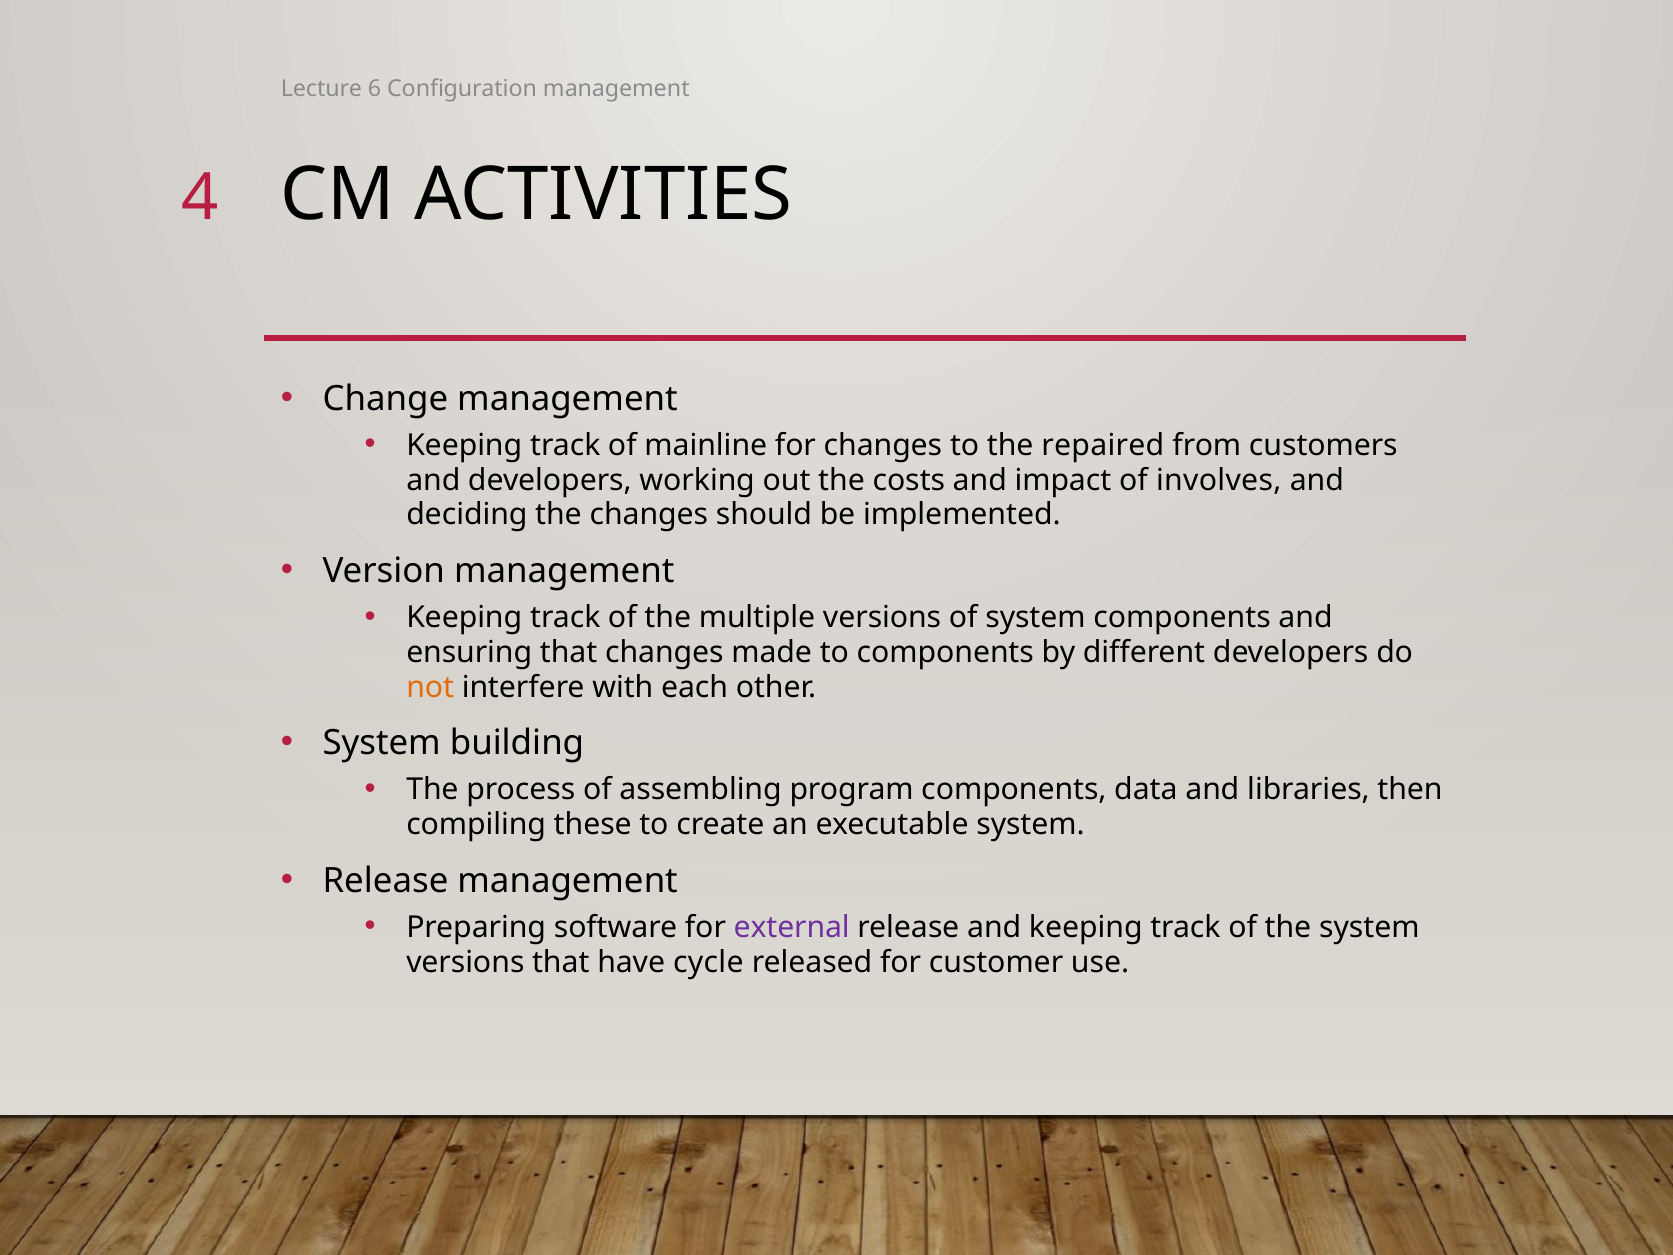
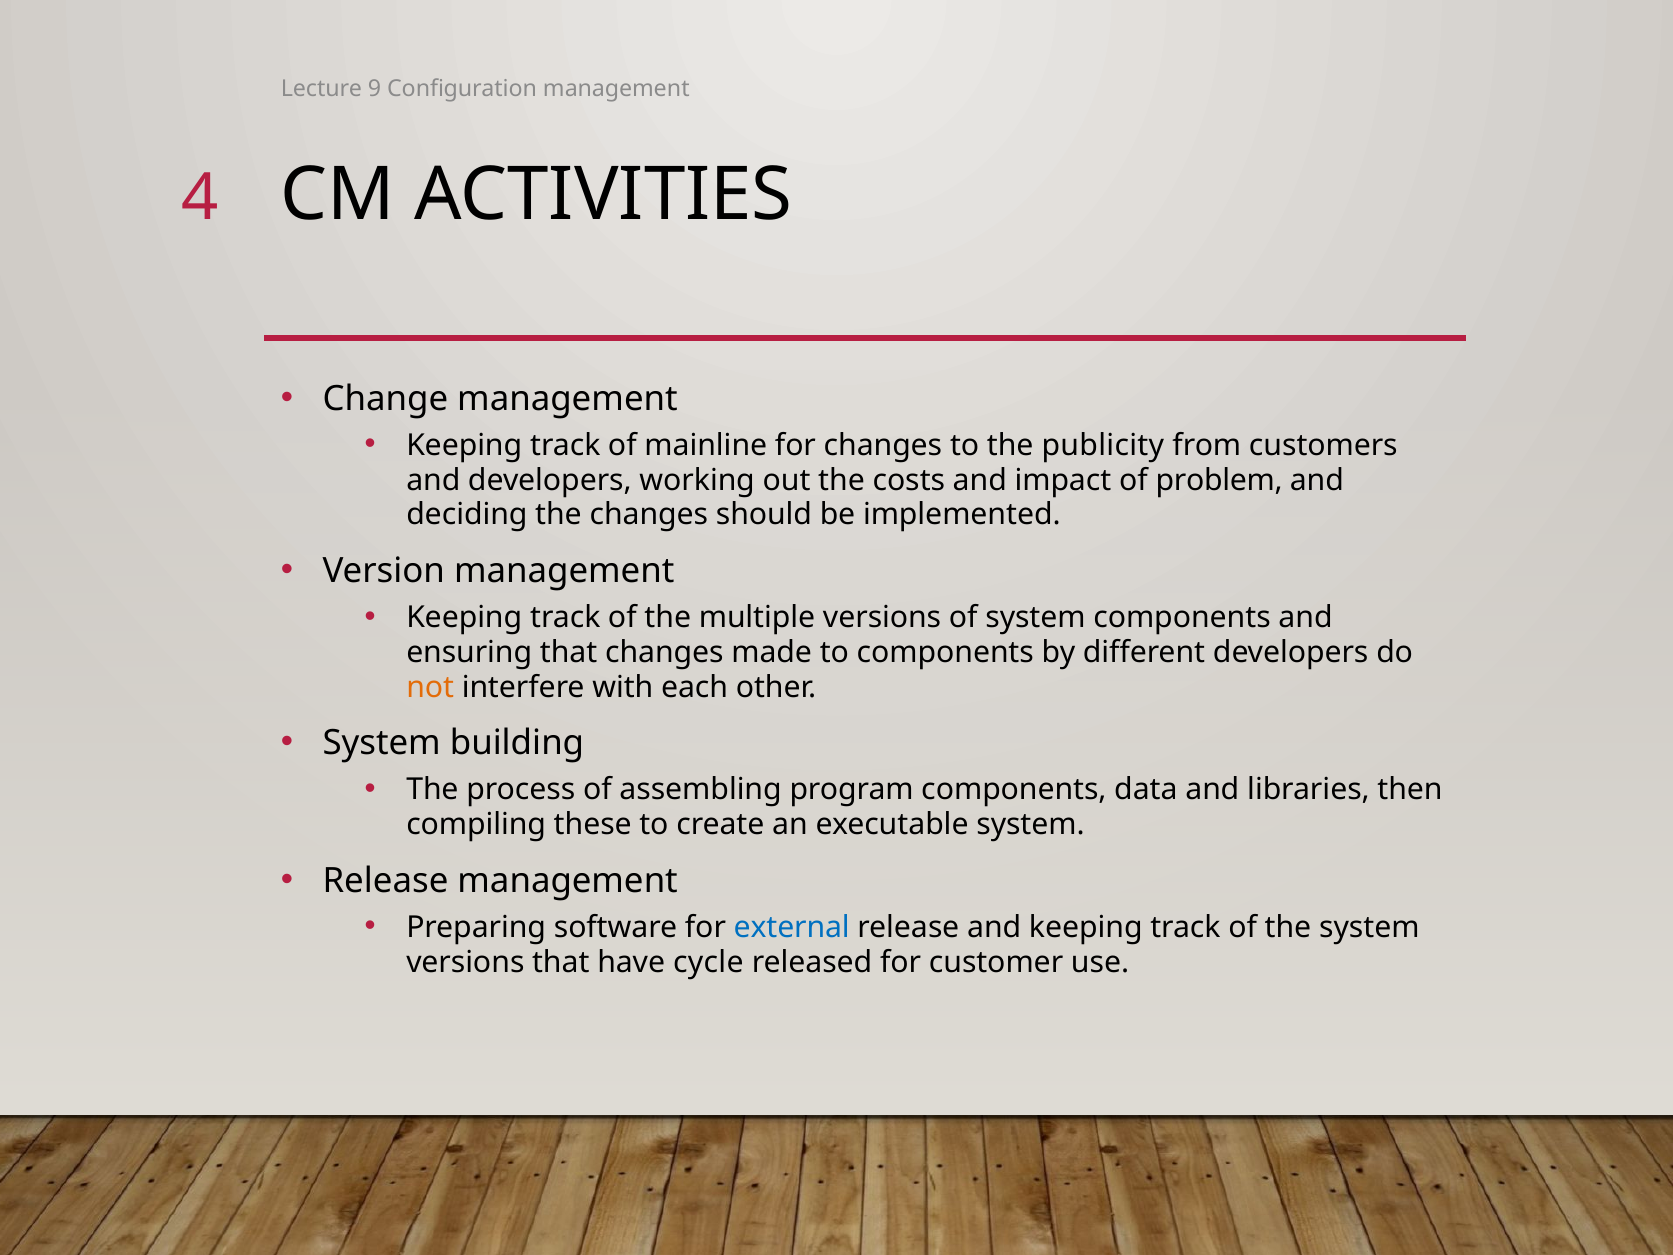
6: 6 -> 9 (375, 88)
repaired: repaired -> publicity (1103, 445)
involves: involves -> problem (1219, 480)
external colour: purple -> blue (792, 927)
